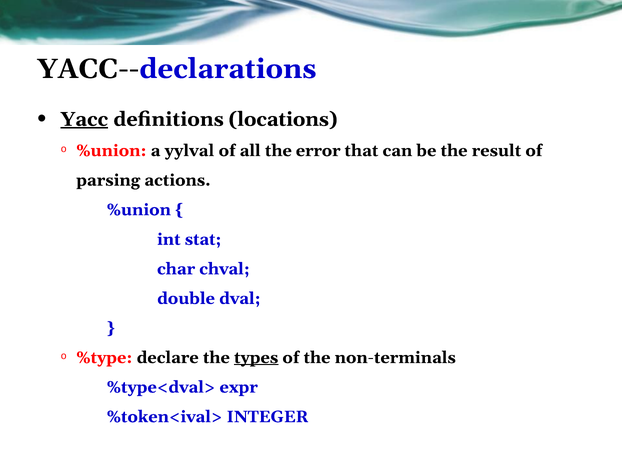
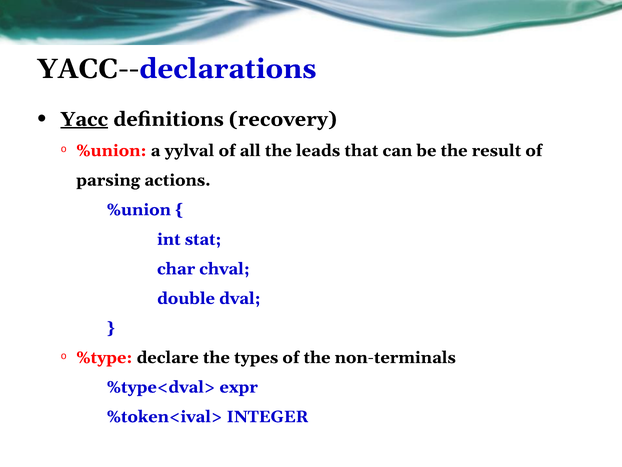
locations: locations -> recovery (283, 119)
error: error -> leads (318, 151)
types underline: present -> none (256, 357)
